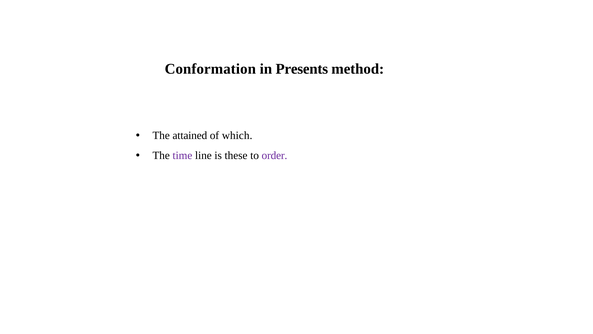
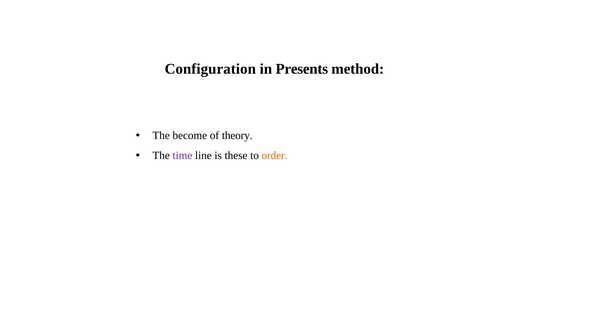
Conformation: Conformation -> Configuration (210, 69)
attained: attained -> become (190, 135)
which: which -> theory (237, 135)
order colour: purple -> orange (275, 155)
